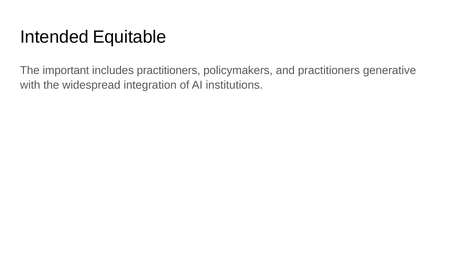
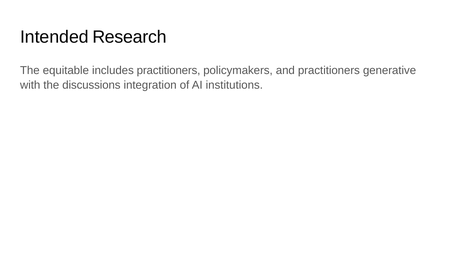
Equitable: Equitable -> Research (130, 37)
important: important -> equitable (66, 70)
widespread: widespread -> discussions (91, 85)
